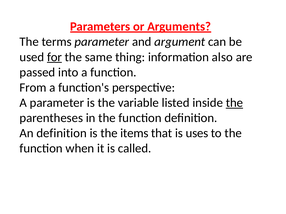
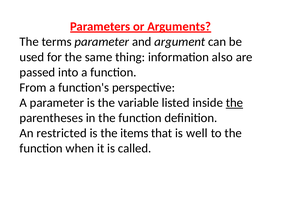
for underline: present -> none (54, 57)
An definition: definition -> restricted (62, 133)
uses: uses -> well (197, 133)
